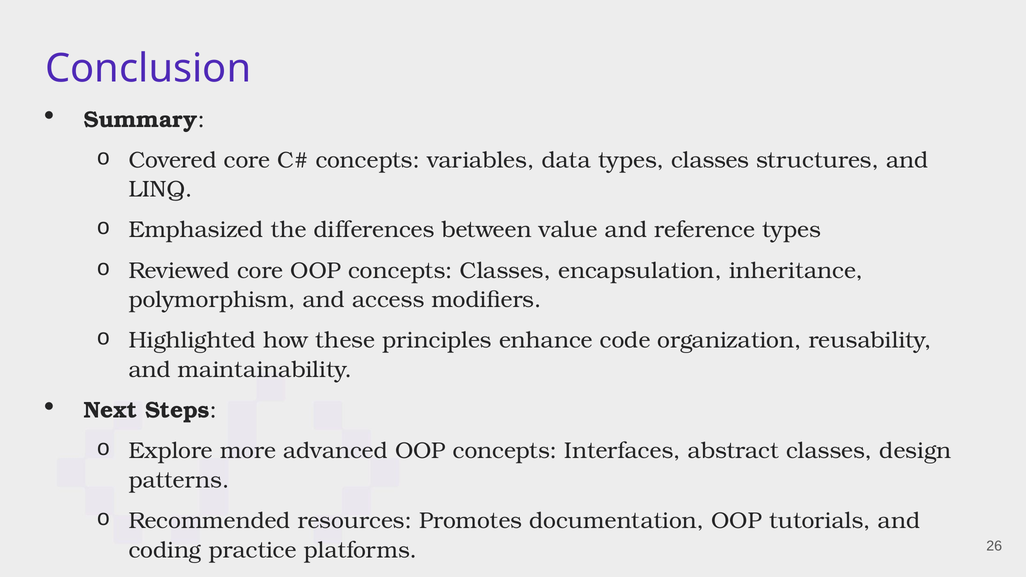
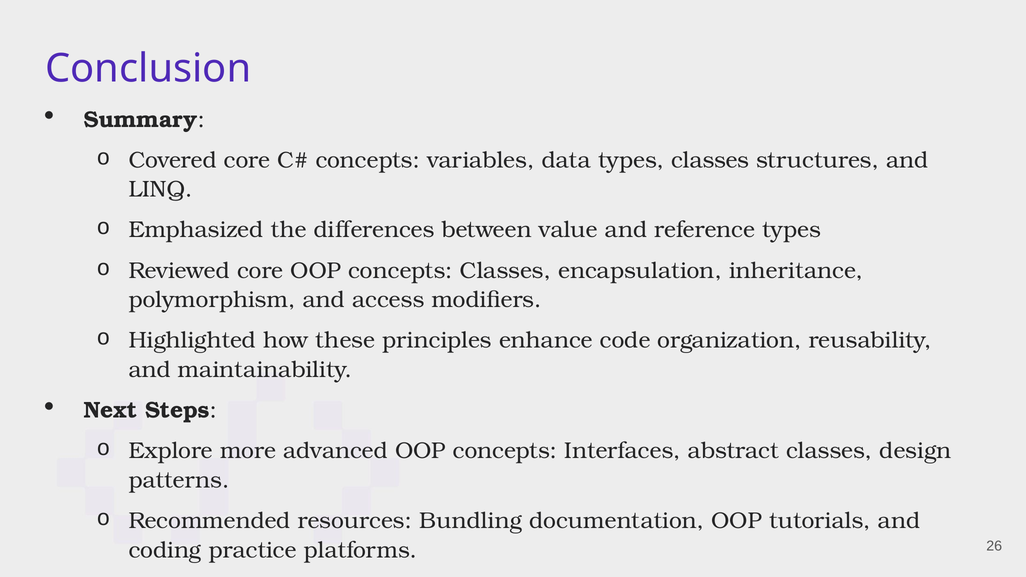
Promotes: Promotes -> Bundling (471, 521)
